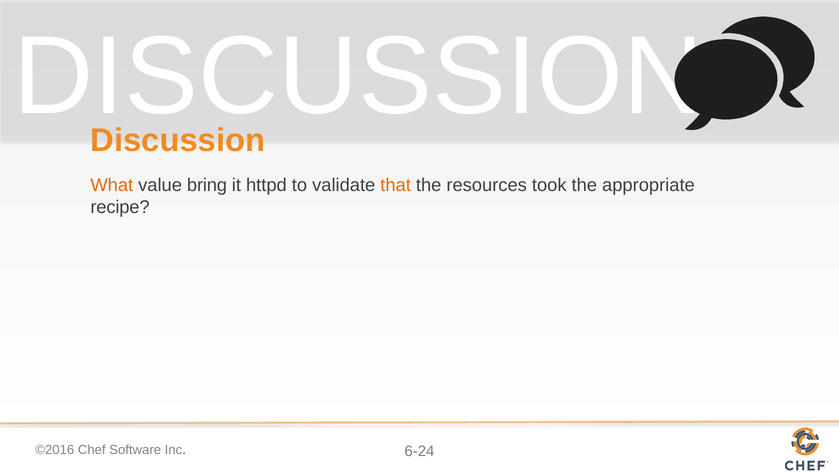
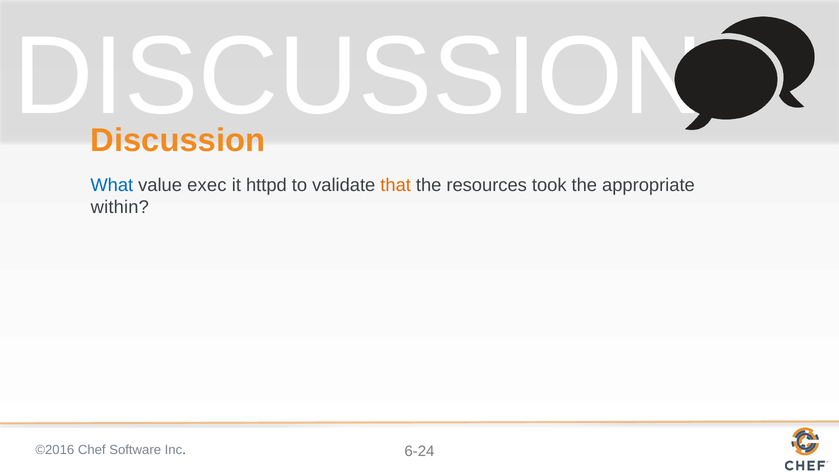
What colour: orange -> blue (112, 185)
bring: bring -> exec (207, 185)
recipe: recipe -> within (120, 207)
